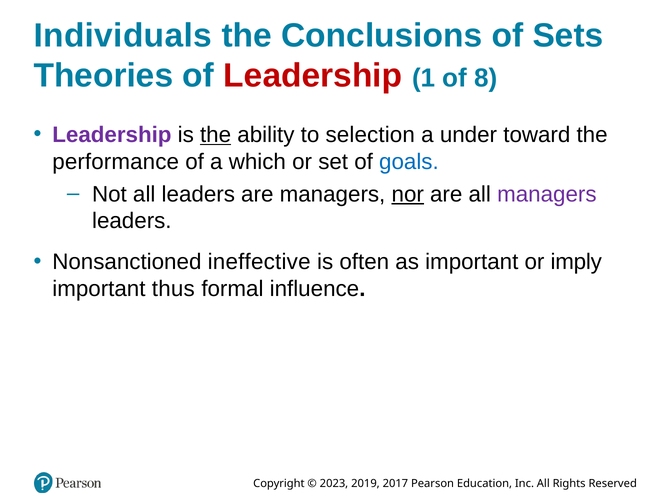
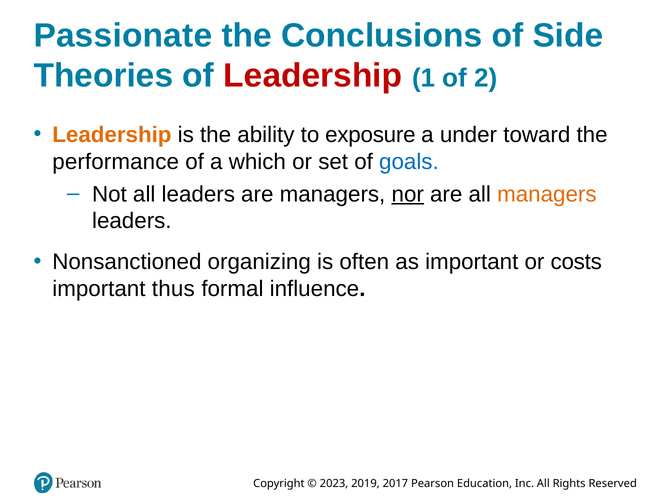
Individuals: Individuals -> Passionate (123, 35)
Sets: Sets -> Side (568, 35)
8: 8 -> 2 (486, 78)
Leadership colour: purple -> orange (112, 135)
the underline: present -> none (216, 135)
selection: selection -> exposure (370, 135)
managers colour: purple -> orange (547, 194)
ineffective: ineffective -> organizing (259, 262)
imply: imply -> costs (576, 262)
